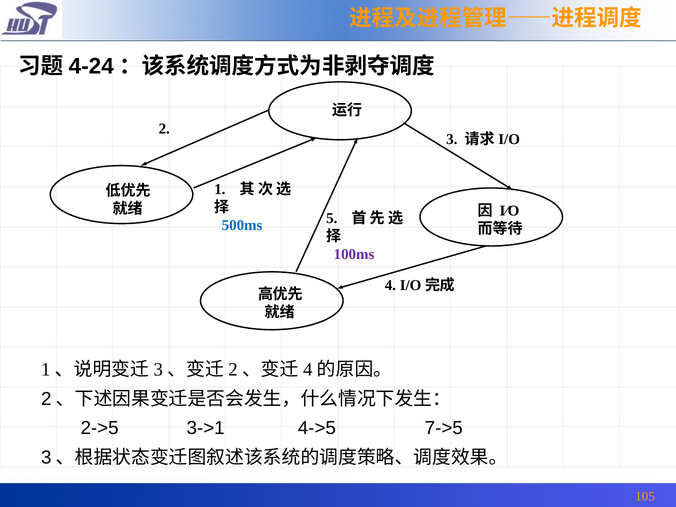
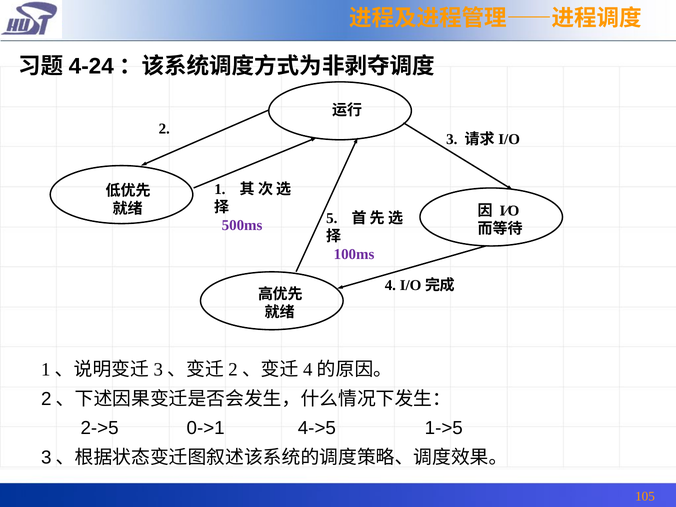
500ms colour: blue -> purple (242, 225)
3->1: 3->1 -> 0->1 (206, 428)
7->5: 7->5 -> 1->5 (444, 428)
